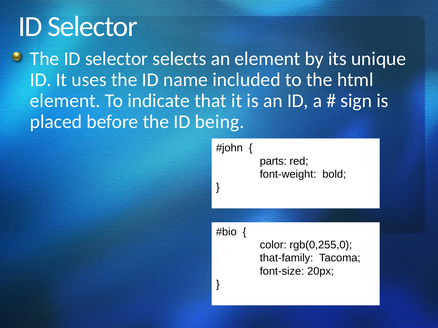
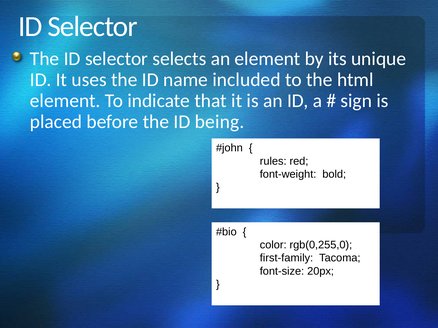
parts: parts -> rules (273, 161)
that-family: that-family -> first-family (287, 258)
